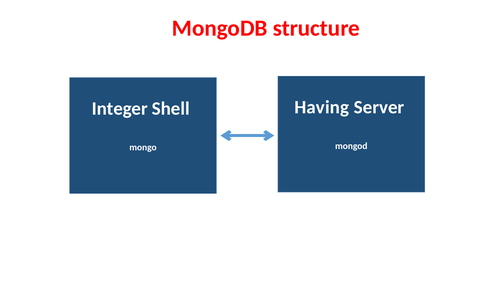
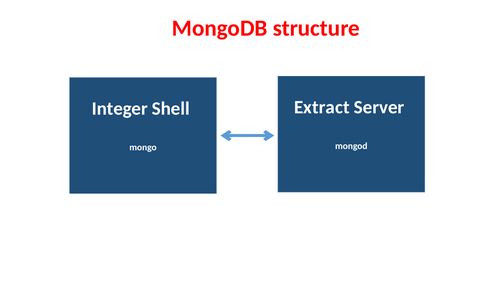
Having: Having -> Extract (322, 107)
